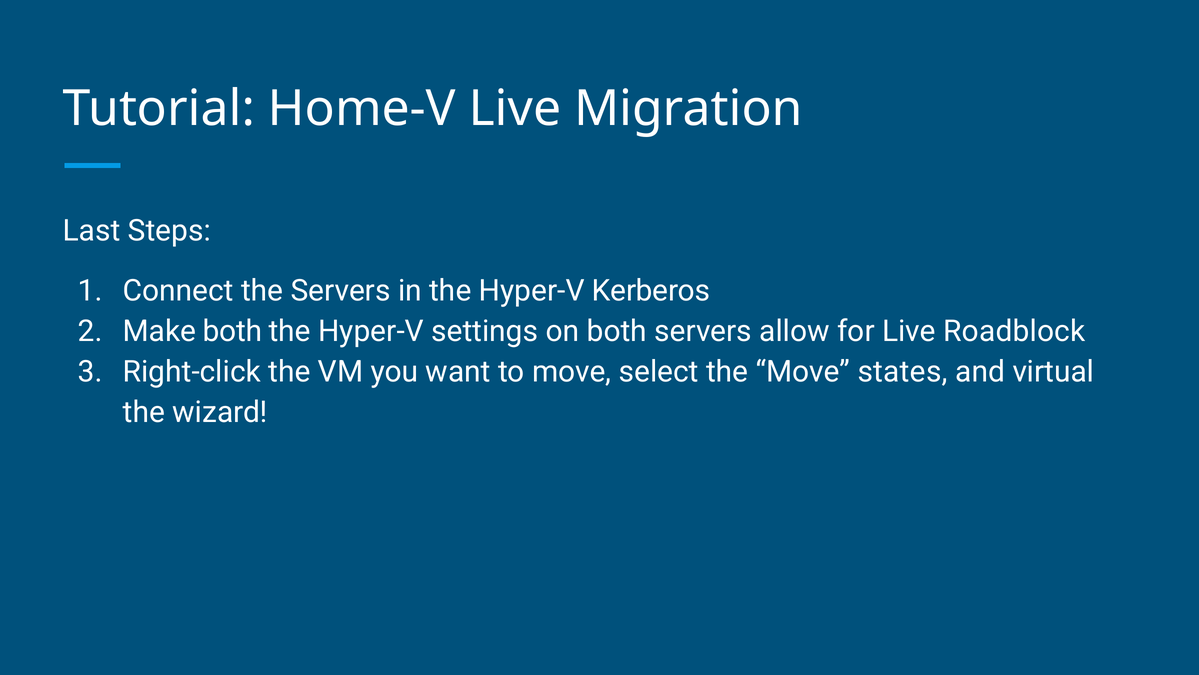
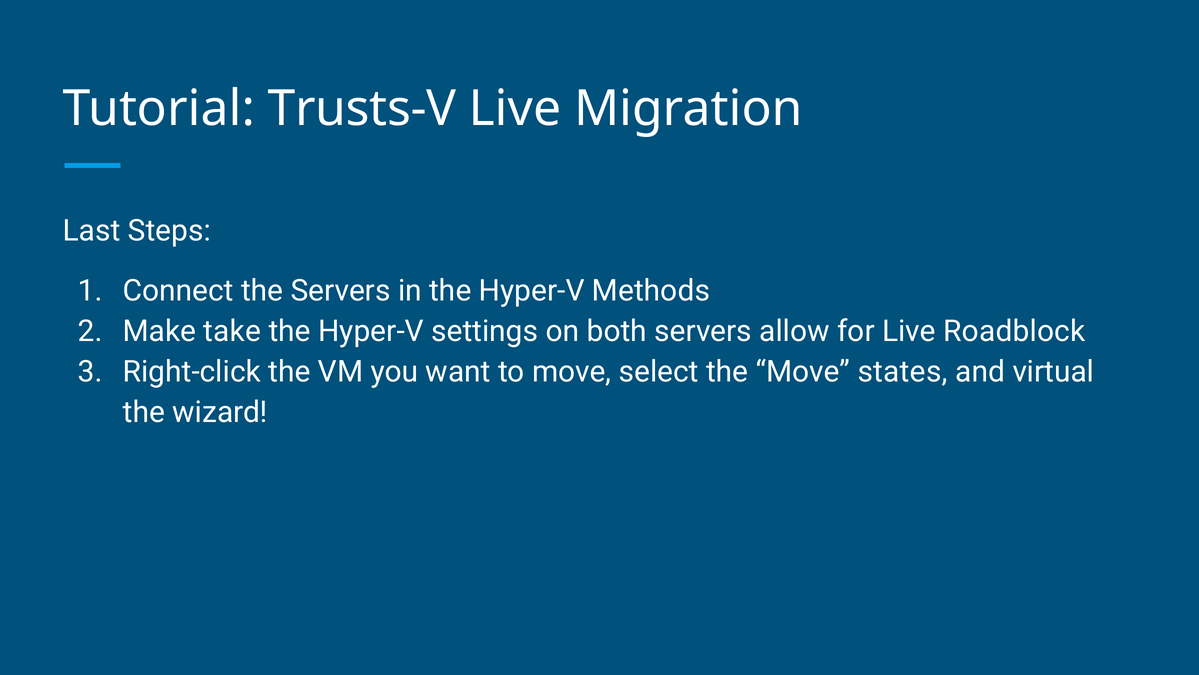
Home-V: Home-V -> Trusts-V (362, 109)
Kerberos: Kerberos -> Methods (651, 291)
Make both: both -> take (232, 331)
